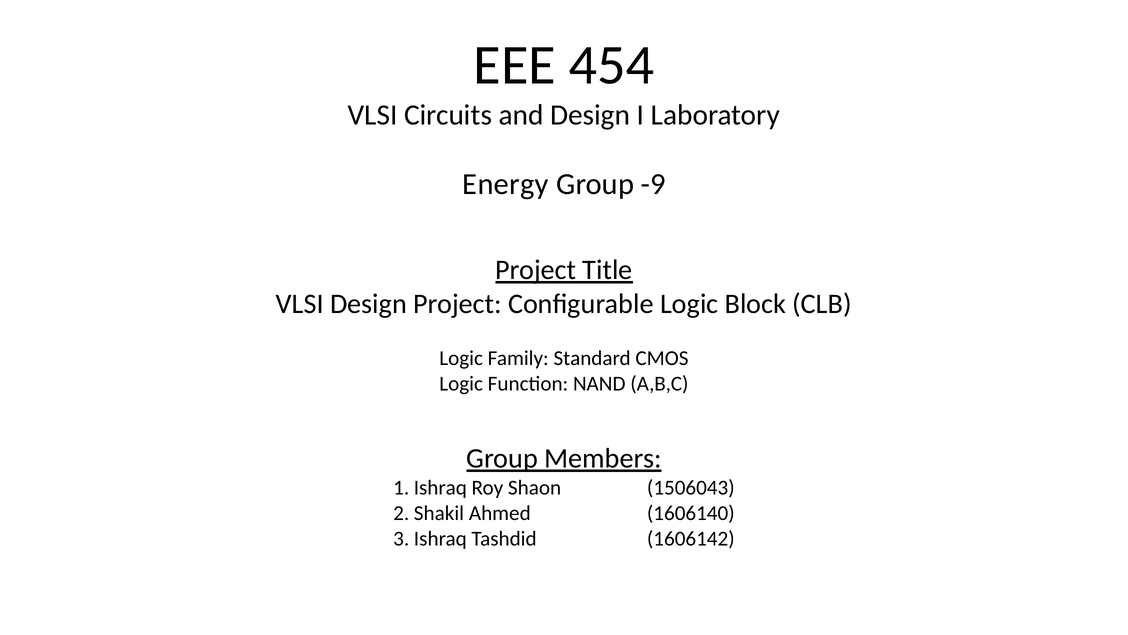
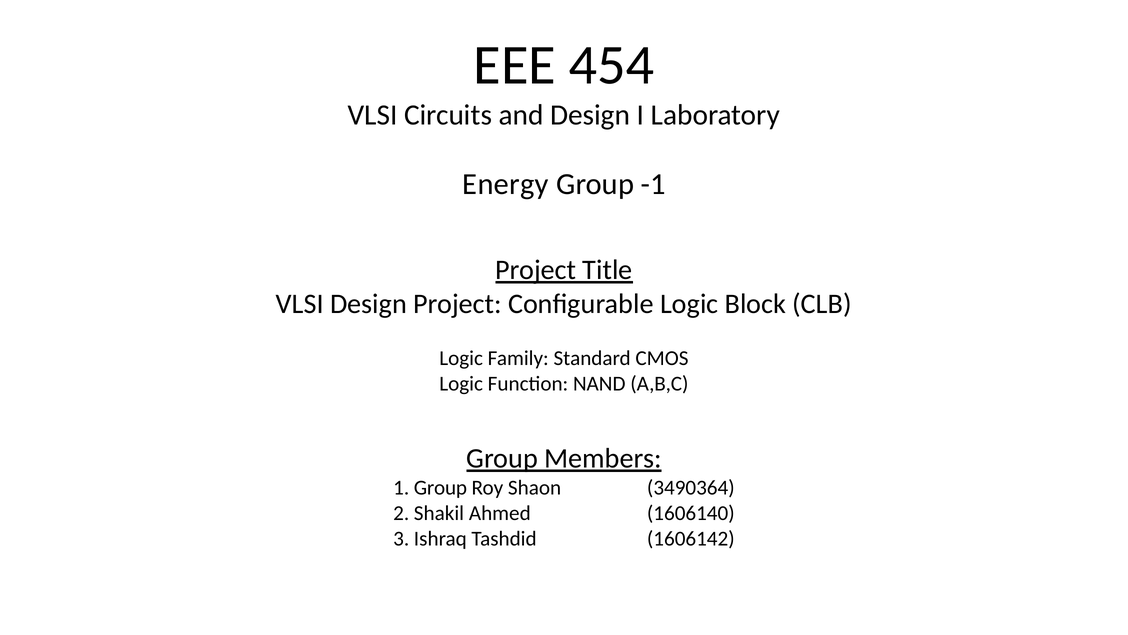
-9: -9 -> -1 (653, 184)
1 Ishraq: Ishraq -> Group (440, 487)
1506043: 1506043 -> 3490364 (691, 487)
